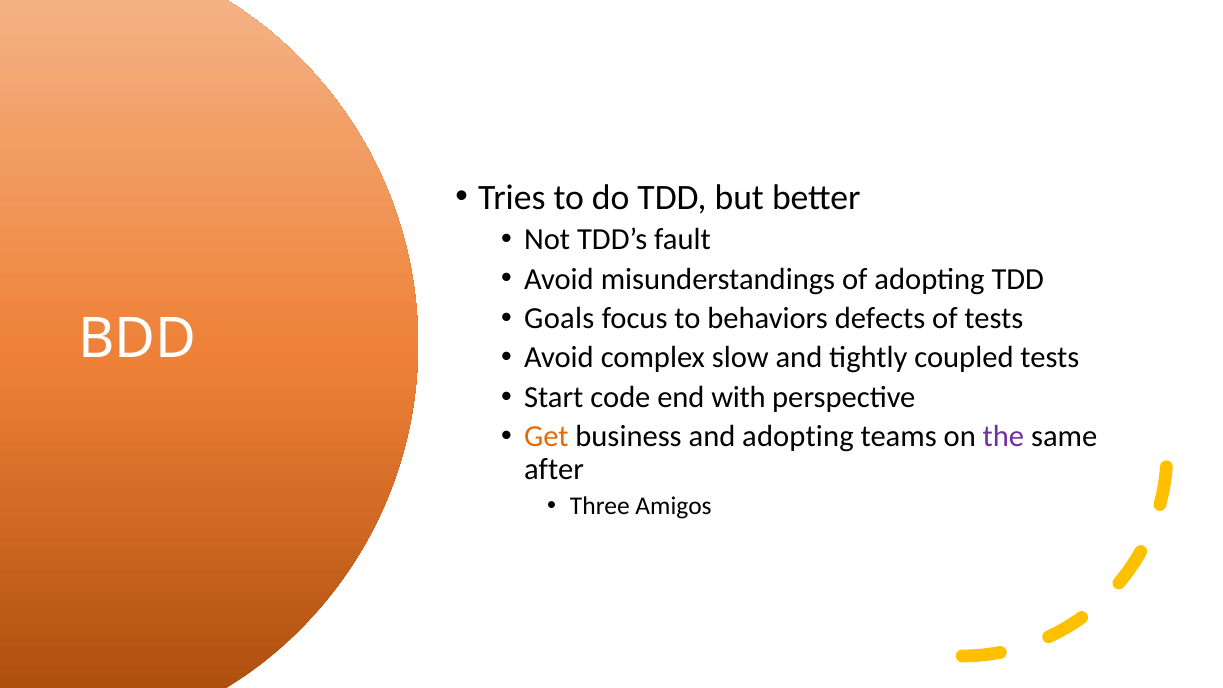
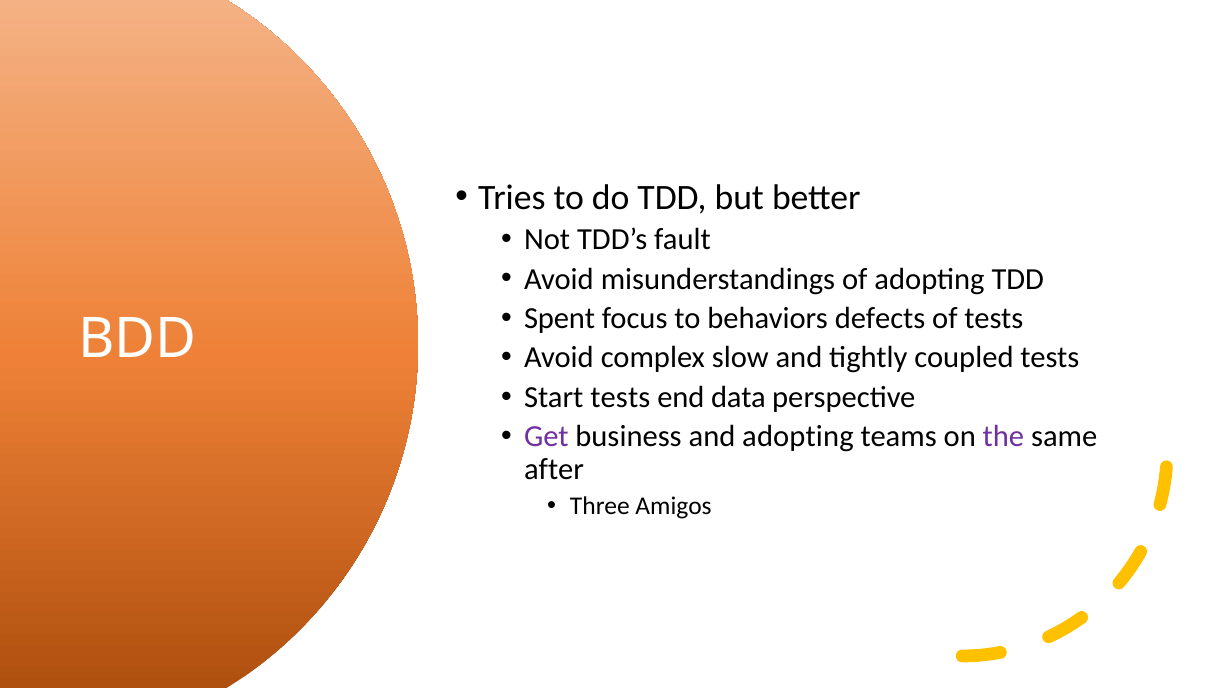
Goals: Goals -> Spent (560, 318)
Start code: code -> tests (620, 397)
with: with -> data (739, 397)
Get colour: orange -> purple (546, 436)
